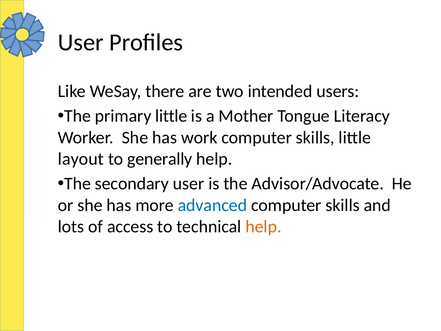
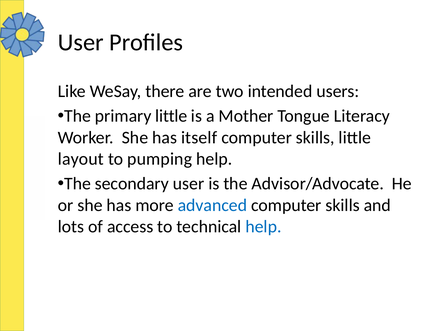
work: work -> itself (199, 137)
generally: generally -> pumping (160, 159)
help colour: orange -> blue (263, 226)
